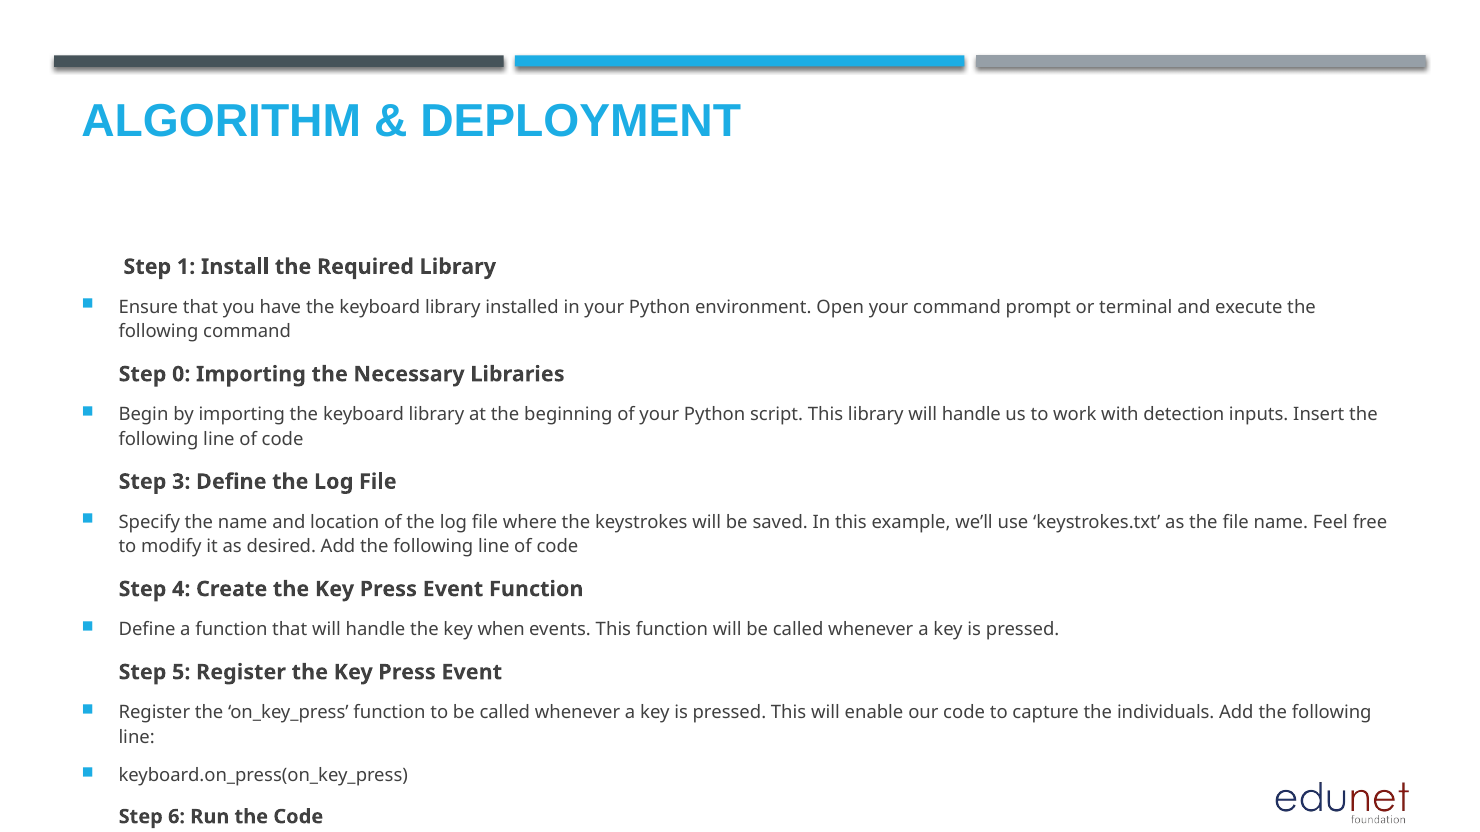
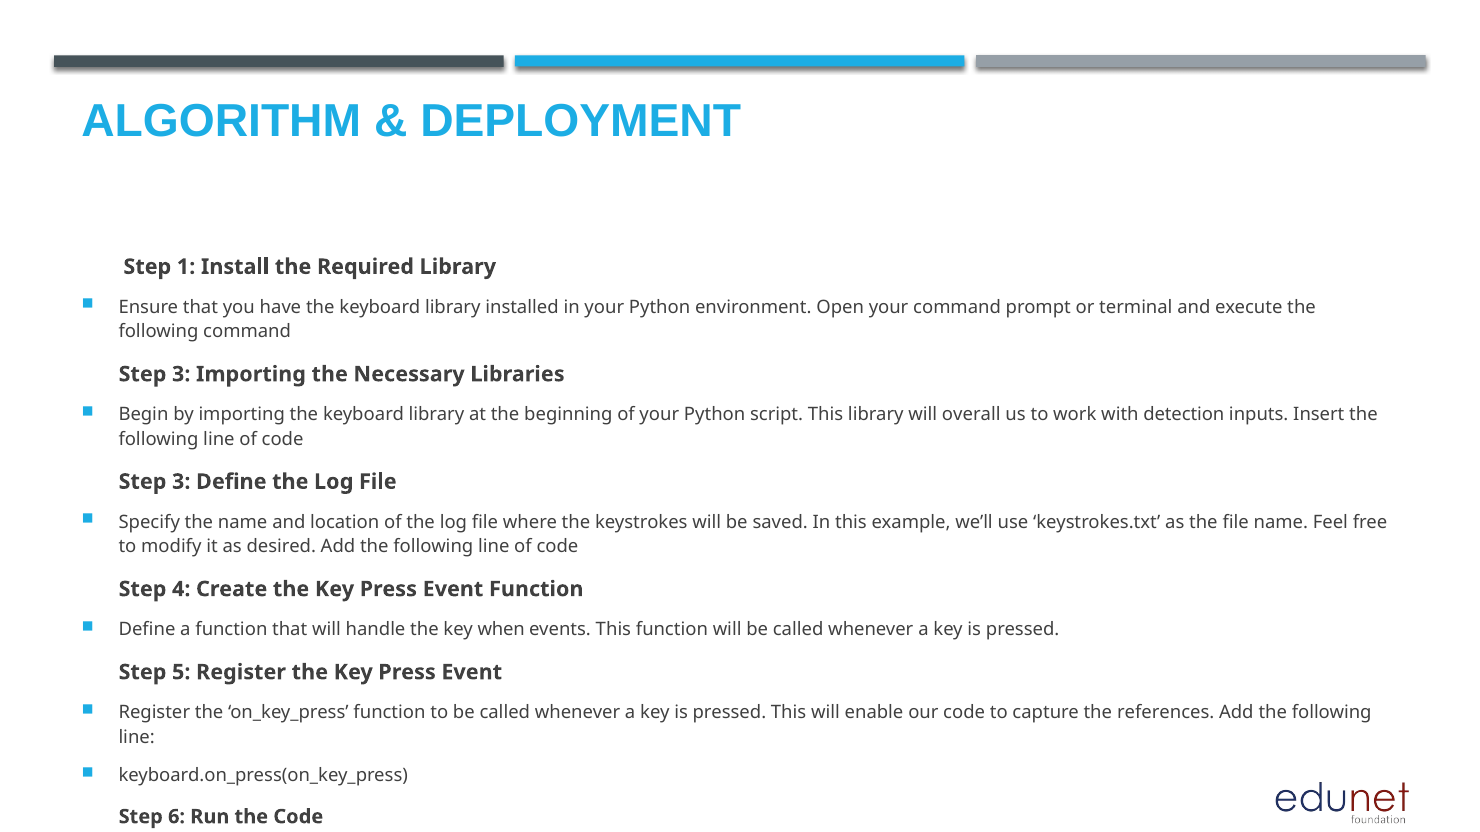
0: 0 -> 3 (181, 374)
library will handle: handle -> overall (971, 415)
individuals: individuals -> references (1166, 713)
